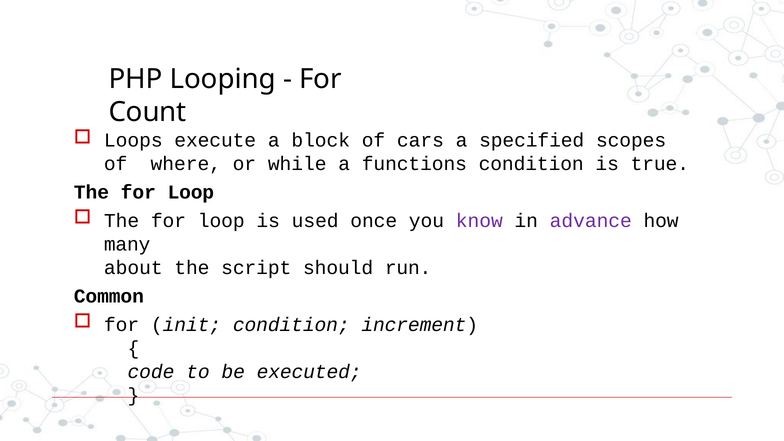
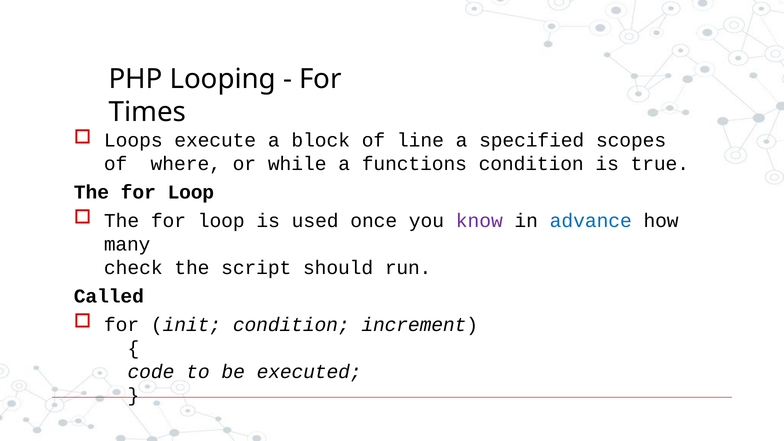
Count: Count -> Times (147, 112)
cars: cars -> line (420, 140)
advance colour: purple -> blue (591, 221)
about: about -> check (133, 268)
Common: Common -> Called (109, 296)
